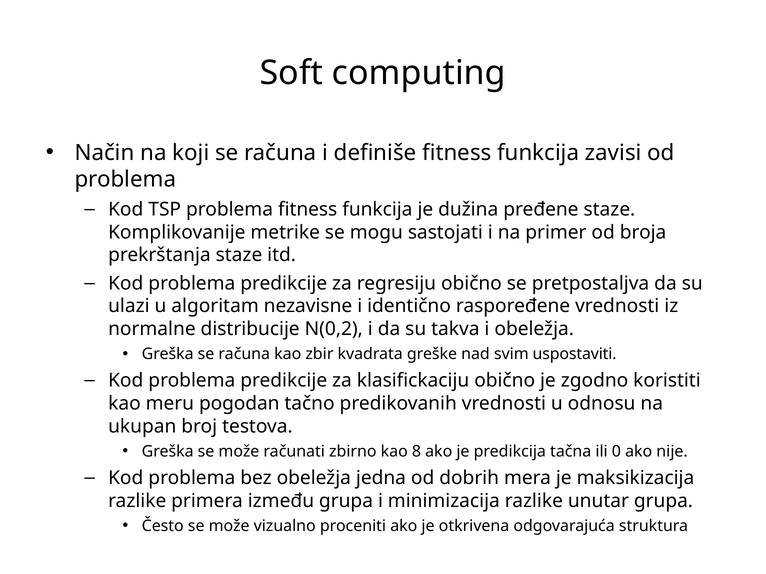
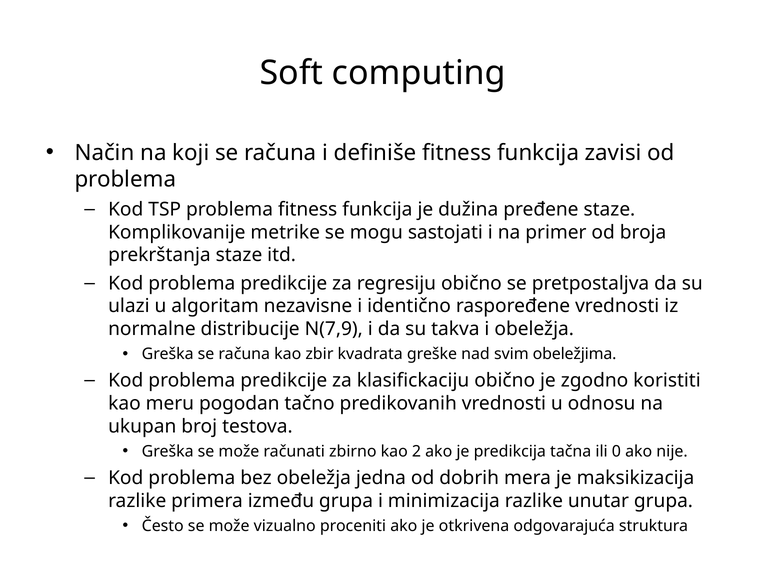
N(0,2: N(0,2 -> N(7,9 (334, 329)
uspostaviti: uspostaviti -> obeležjima (575, 355)
8: 8 -> 2 (416, 452)
